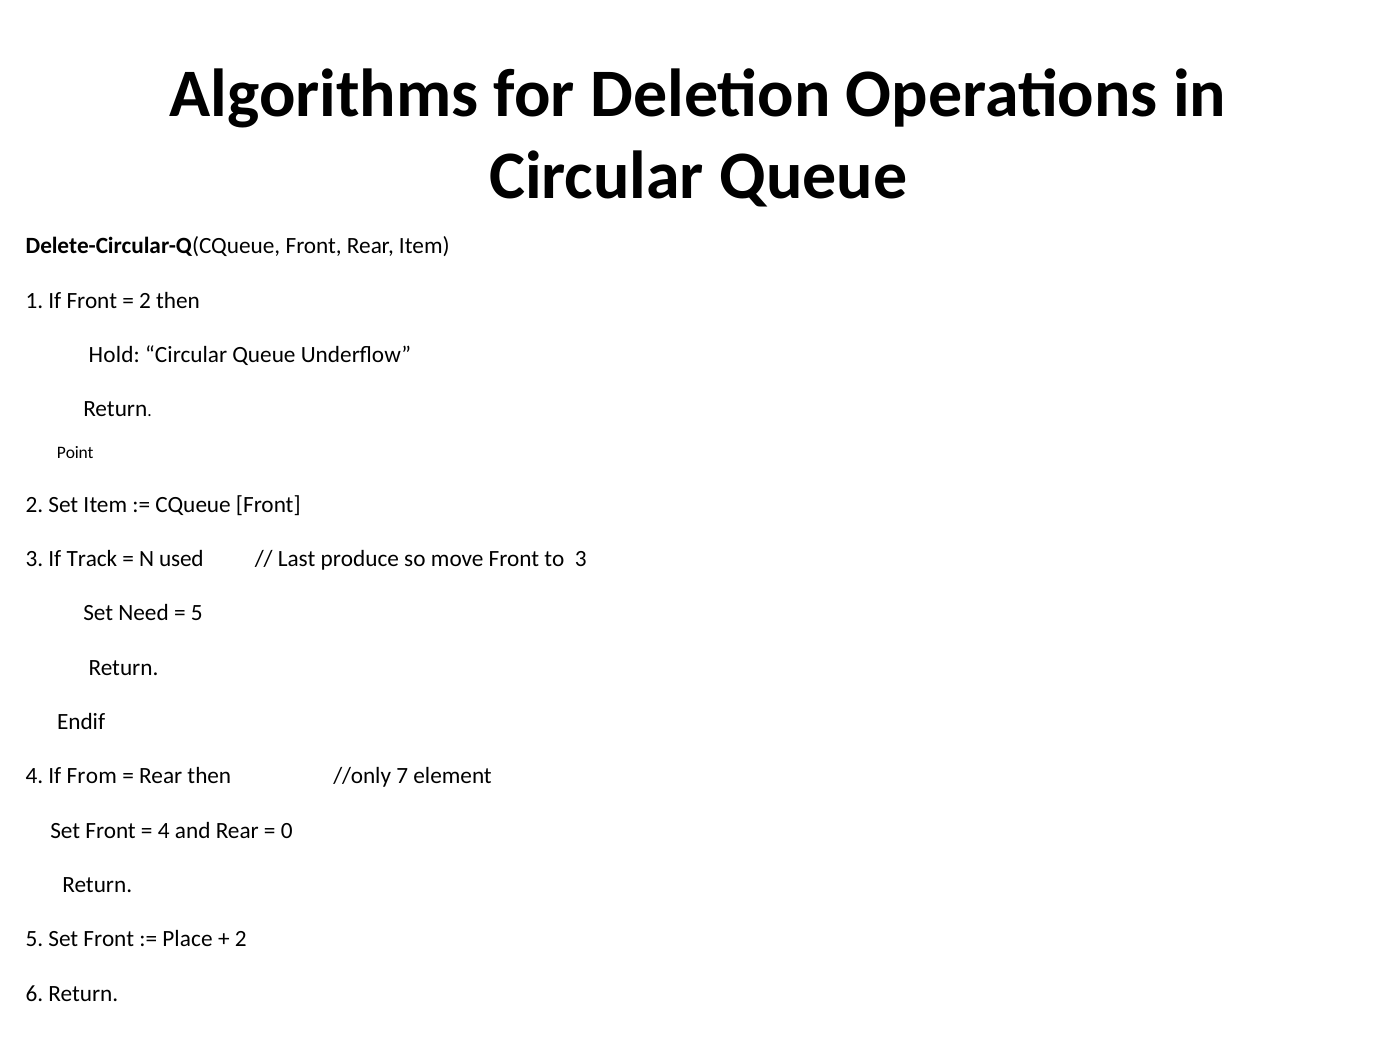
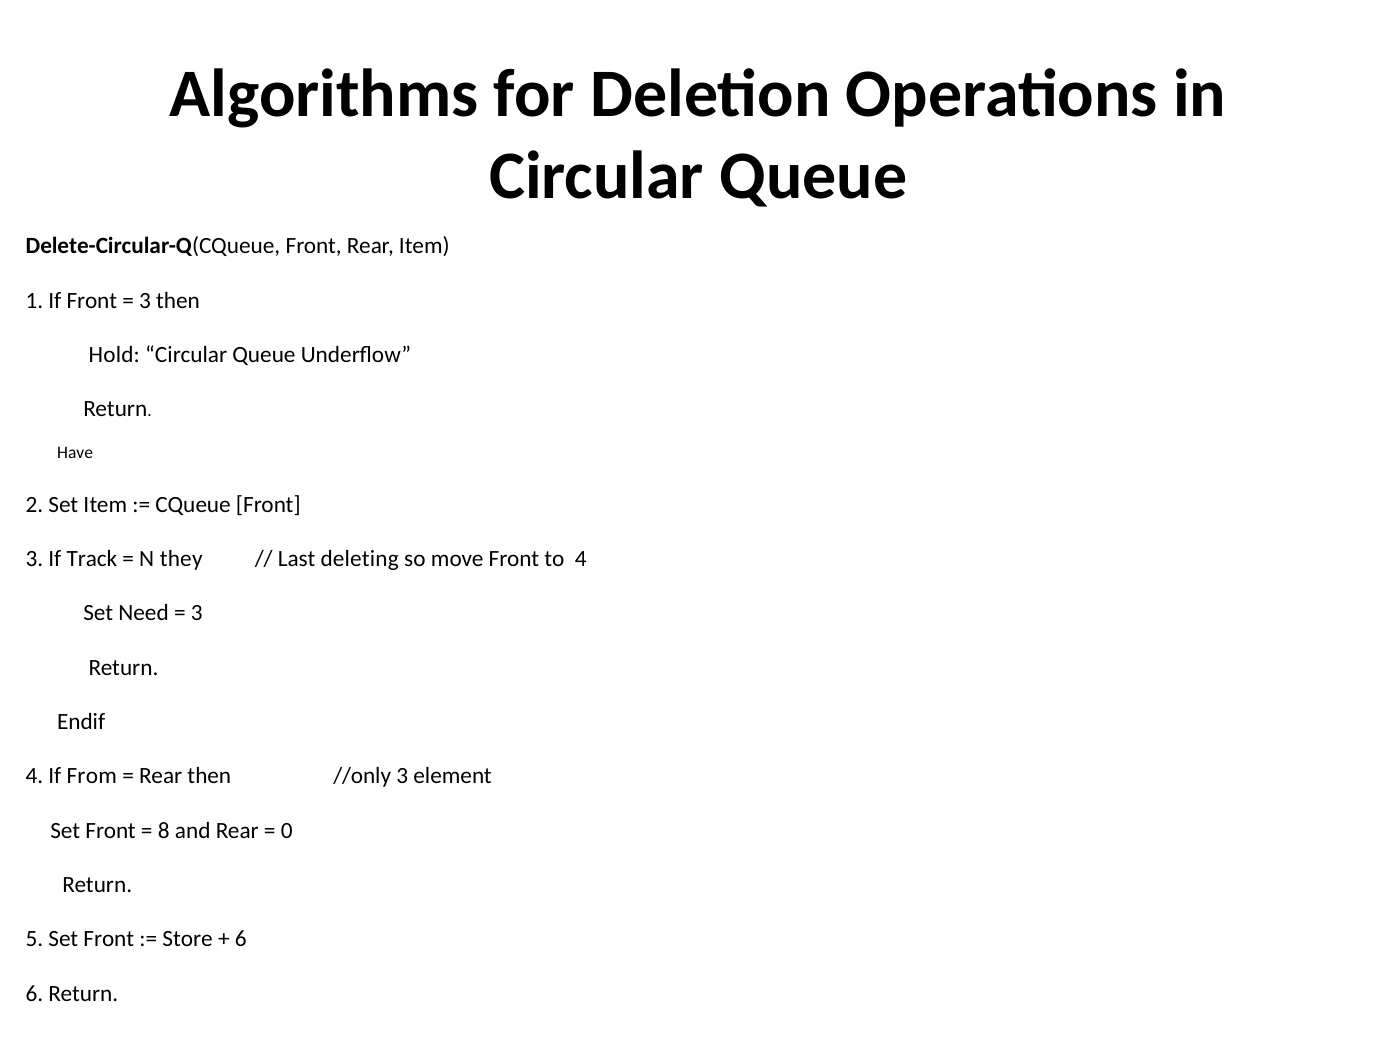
2: 2 -> 3 (145, 300)
Point: Point -> Have (75, 453)
used: used -> they (181, 559)
produce: produce -> deleting (360, 559)
to 3: 3 -> 4 (581, 559)
5: 5 -> 3 (197, 613)
//only 7: 7 -> 3 (402, 776)
4: 4 -> 8 (164, 830)
Place: Place -> Store (188, 939)
2: 2 -> 6 (241, 939)
